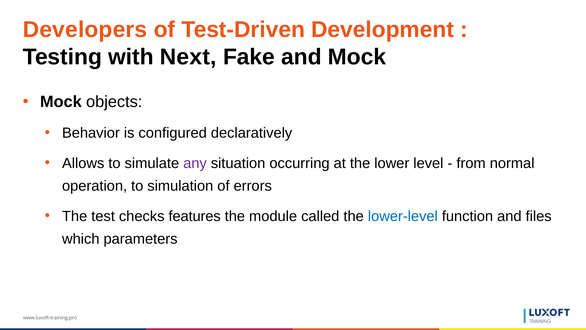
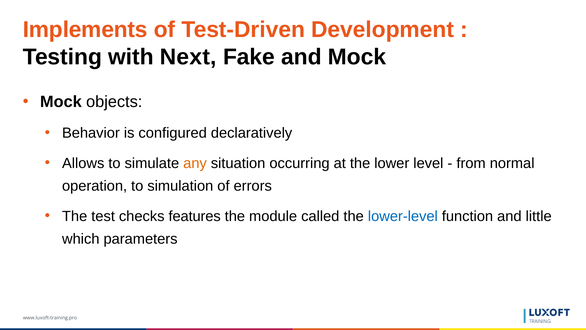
Developers: Developers -> Implements (85, 30)
any colour: purple -> orange (195, 163)
files: files -> little (539, 216)
